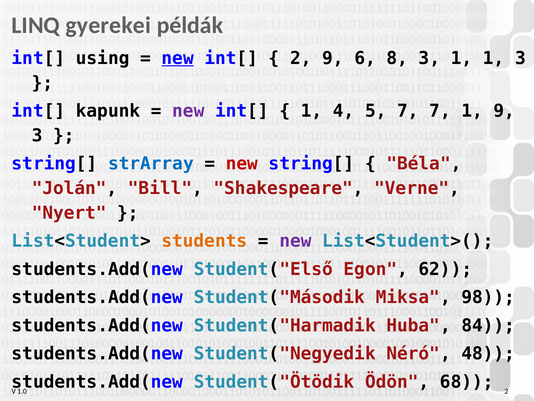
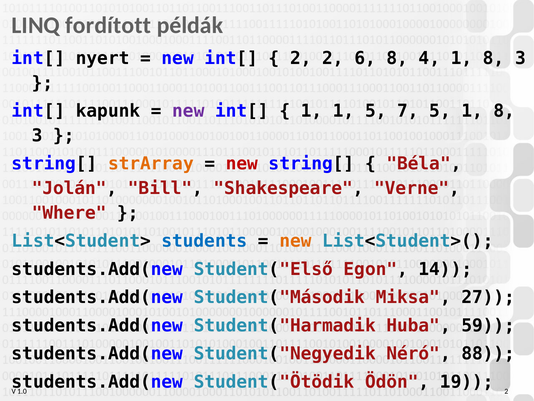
gyerekei: gyerekei -> fordított (108, 25)
using: using -> nyert (103, 58)
new underline: present -> none (178, 58)
2 9: 9 -> 2 (333, 58)
8 3: 3 -> 4 (429, 58)
1: 1 -> 8 (494, 58)
1 4: 4 -> 1 (344, 111)
7 7: 7 -> 5 (440, 111)
9: 9 -> 8 (504, 111)
strArray colour: blue -> orange (151, 164)
Nyert: Nyert -> Where (69, 213)
students colour: orange -> blue (204, 241)
new colour: purple -> orange (295, 241)
62: 62 -> 14 (445, 269)
98: 98 -> 27 (488, 297)
84: 84 -> 59 (488, 325)
48: 48 -> 88 (488, 353)
68: 68 -> 19 (467, 381)
